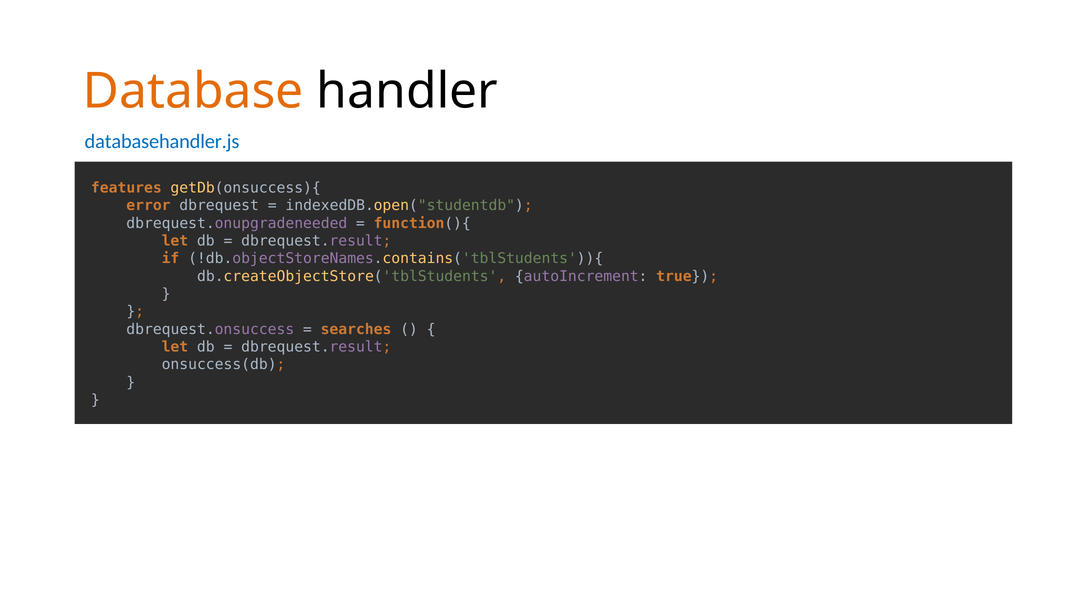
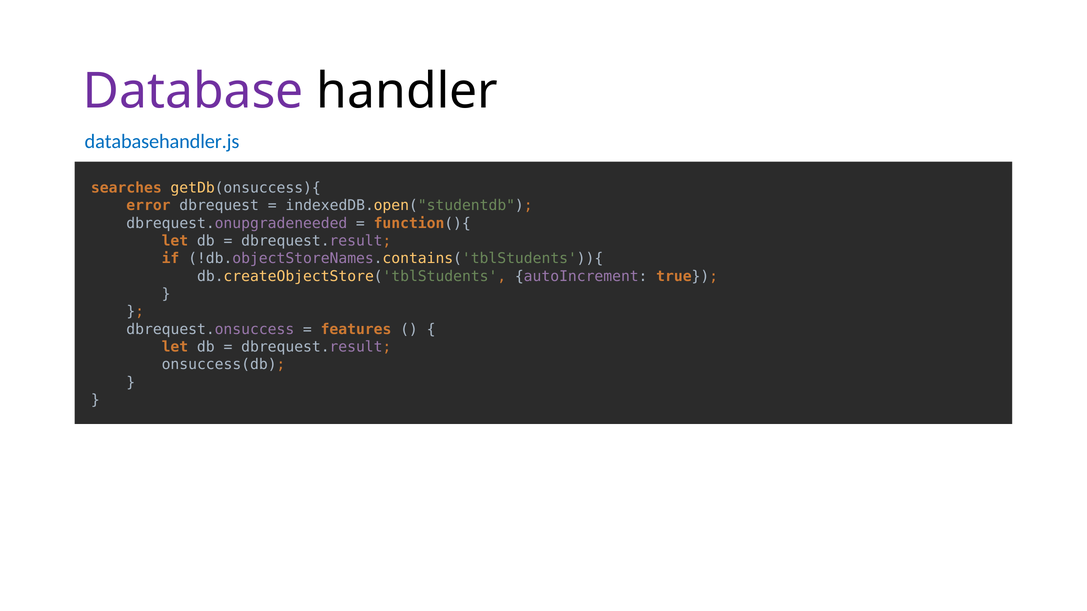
Database colour: orange -> purple (193, 91)
features: features -> searches (126, 188)
searches: searches -> features (356, 329)
